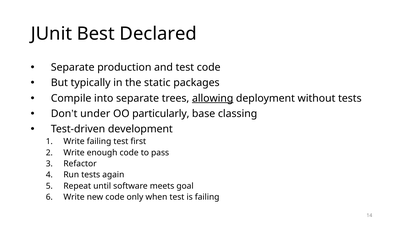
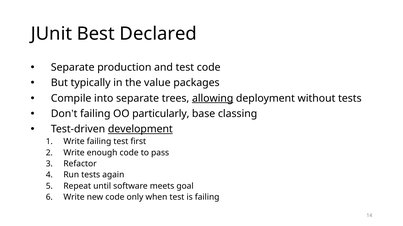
static: static -> value (157, 83)
under: under -> failing (95, 114)
development underline: none -> present (140, 130)
